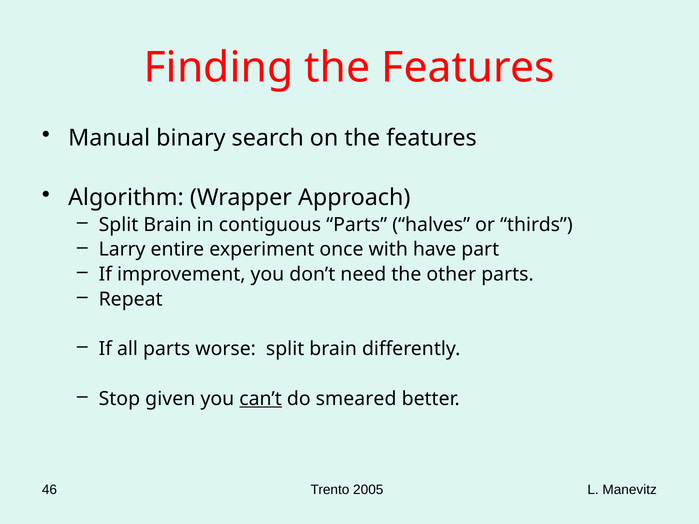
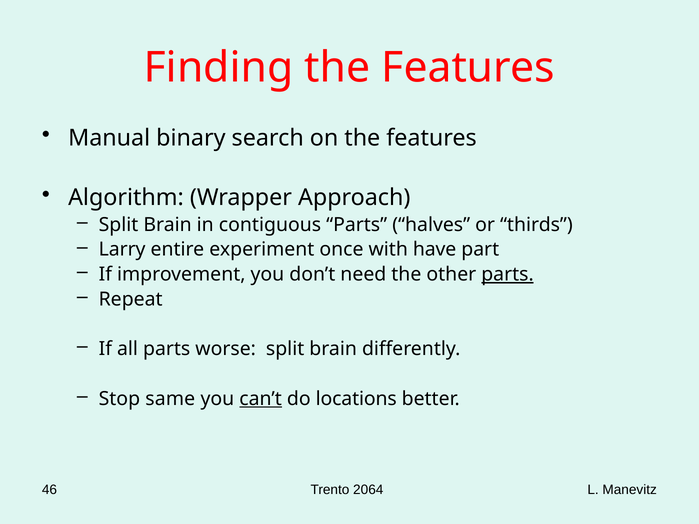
parts underline: none -> present (508, 275)
given: given -> same (170, 399)
smeared: smeared -> locations (356, 399)
2005: 2005 -> 2064 (368, 490)
